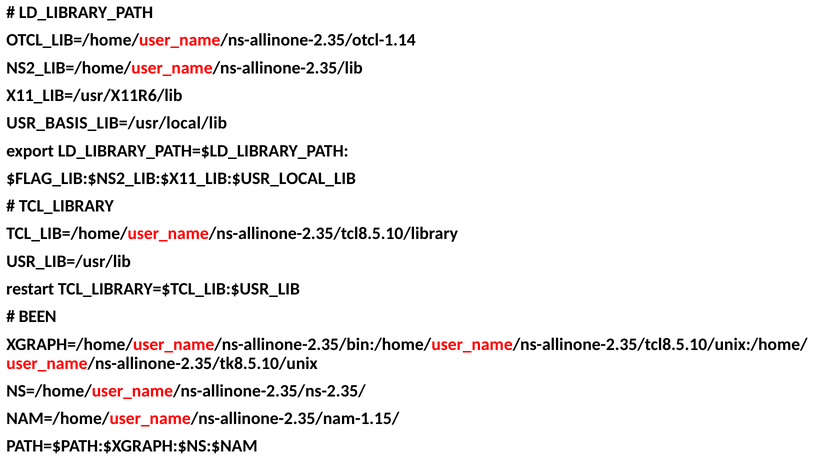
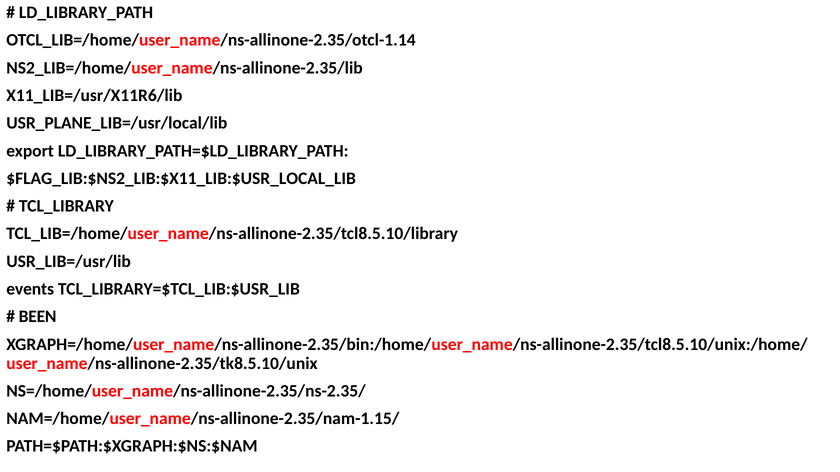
USR_BASIS_LIB=/usr/local/lib: USR_BASIS_LIB=/usr/local/lib -> USR_PLANE_LIB=/usr/local/lib (117, 123)
restart: restart -> events (30, 289)
